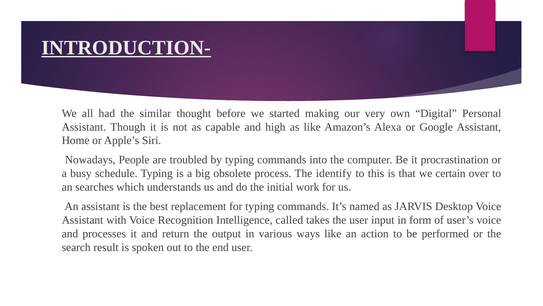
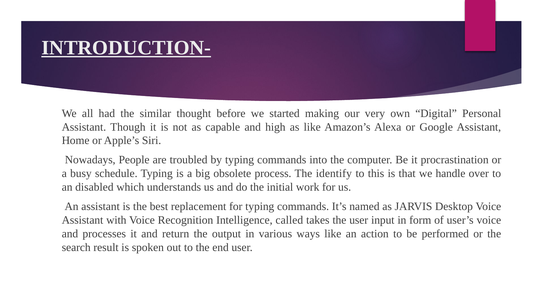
certain: certain -> handle (451, 173)
searches: searches -> disabled (94, 187)
